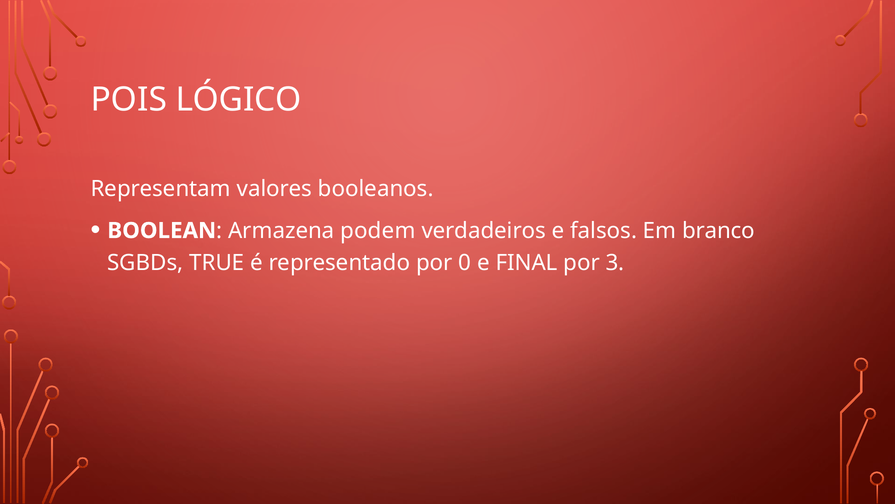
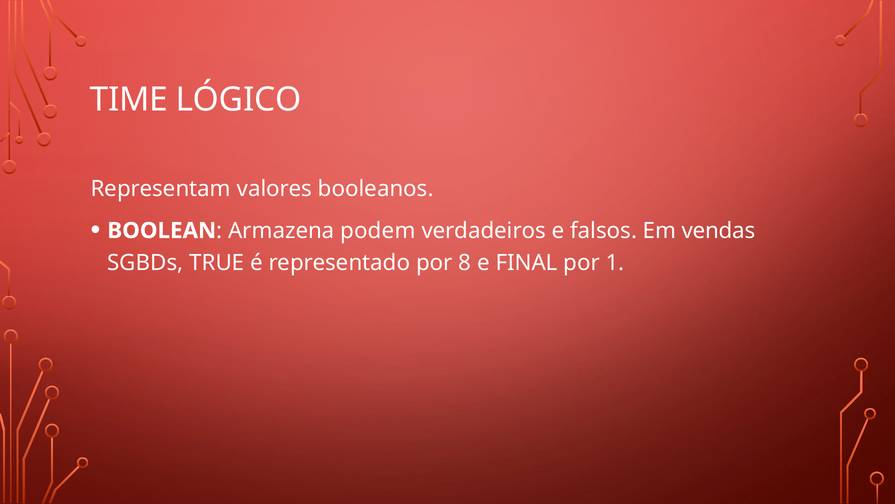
POIS: POIS -> TIME (129, 99)
branco: branco -> vendas (719, 230)
0: 0 -> 8 (465, 263)
3: 3 -> 1 (615, 263)
